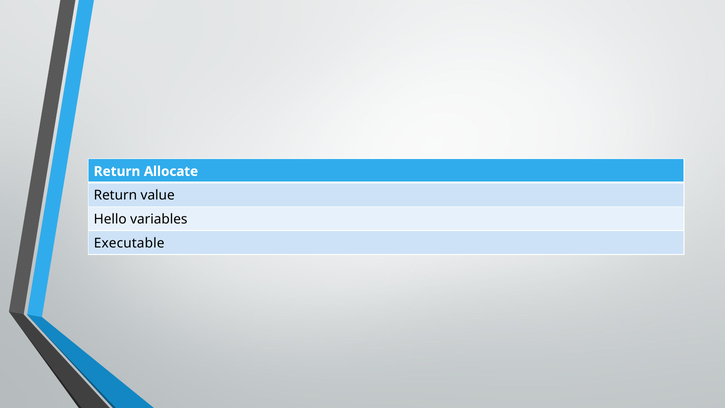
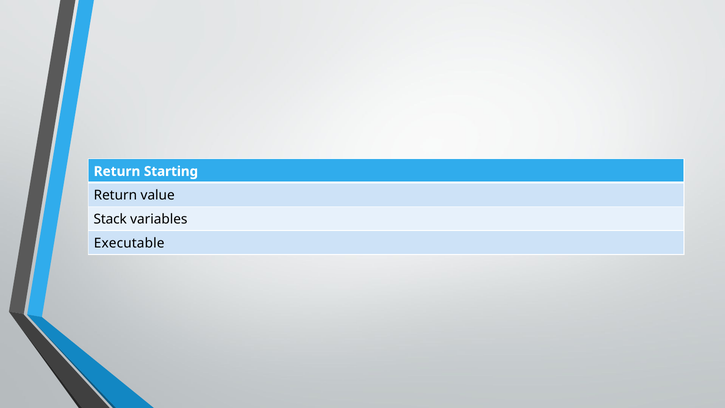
Allocate: Allocate -> Starting (171, 171)
Hello: Hello -> Stack (110, 219)
